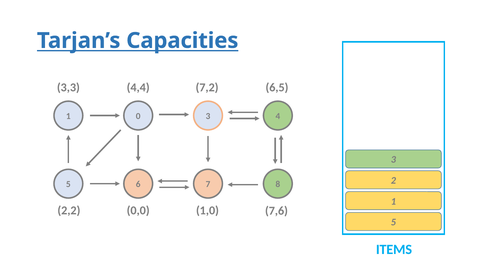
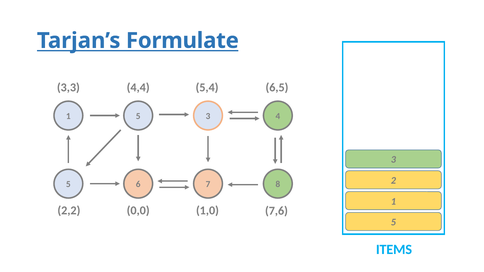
Capacities: Capacities -> Formulate (182, 41)
7,2: 7,2 -> 5,4 (207, 88)
1 0: 0 -> 5 (138, 116)
